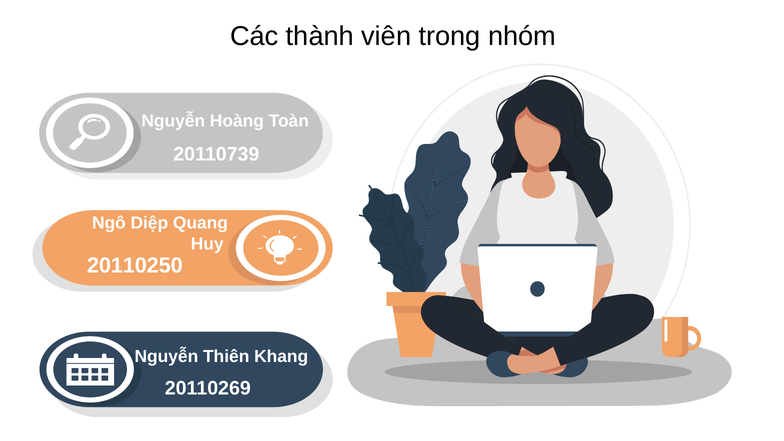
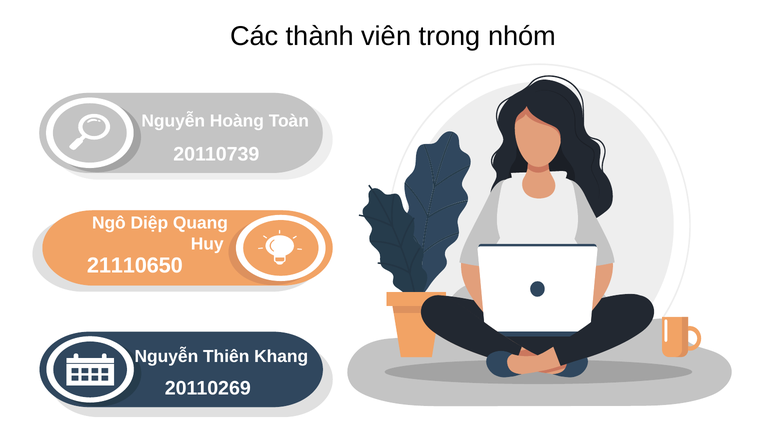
20110250: 20110250 -> 21110650 (135, 265)
